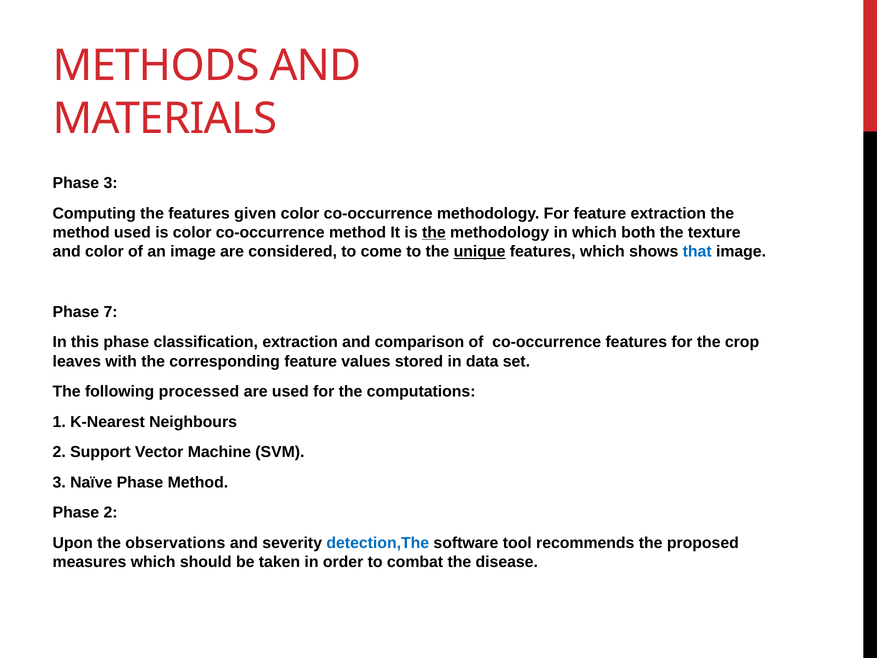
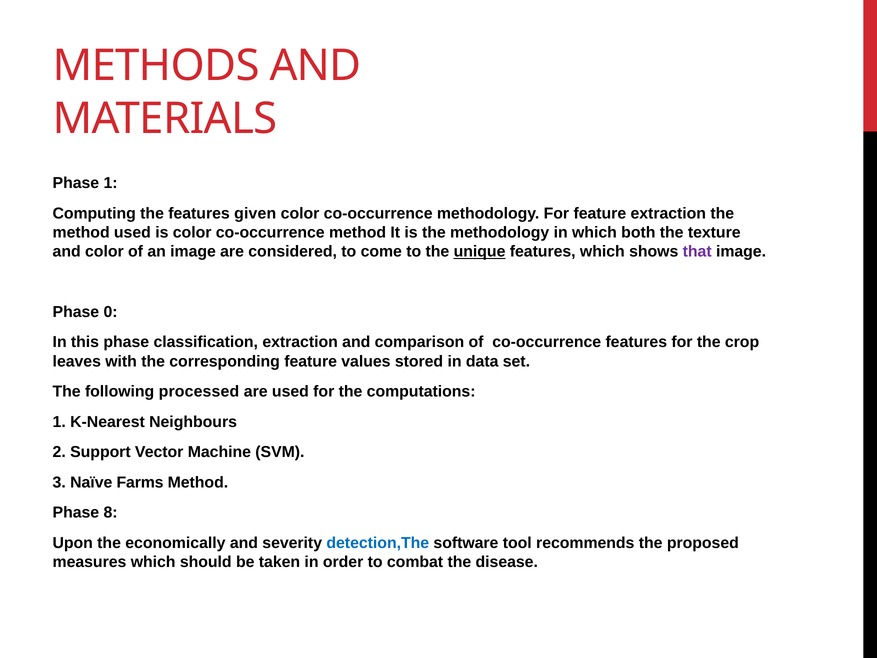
Phase 3: 3 -> 1 (111, 183)
the underline: present -> none (434, 232)
that colour: blue -> purple (697, 251)
7: 7 -> 0 (111, 312)
Naïve Phase: Phase -> Farms (140, 482)
Phase 2: 2 -> 8 (111, 512)
observations: observations -> economically (175, 543)
